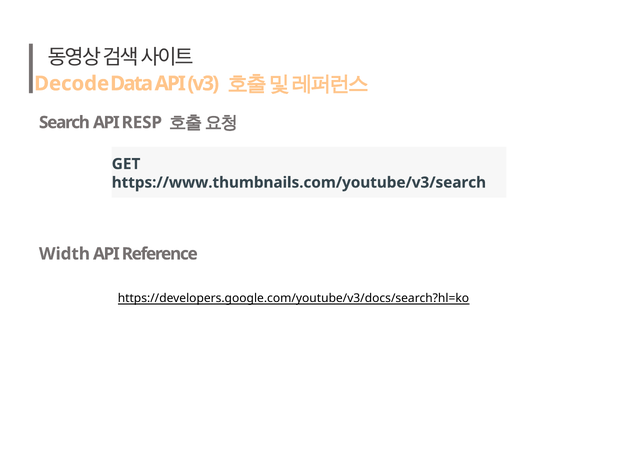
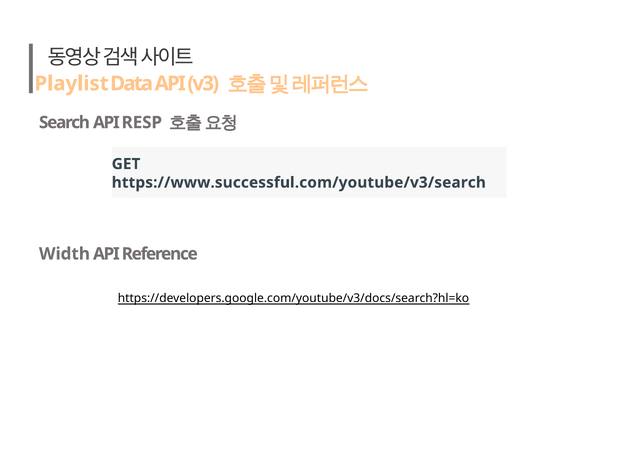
Decode: Decode -> Playlist (72, 83)
https://www.thumbnails.com/youtube/v3/search: https://www.thumbnails.com/youtube/v3/search -> https://www.successful.com/youtube/v3/search (299, 182)
